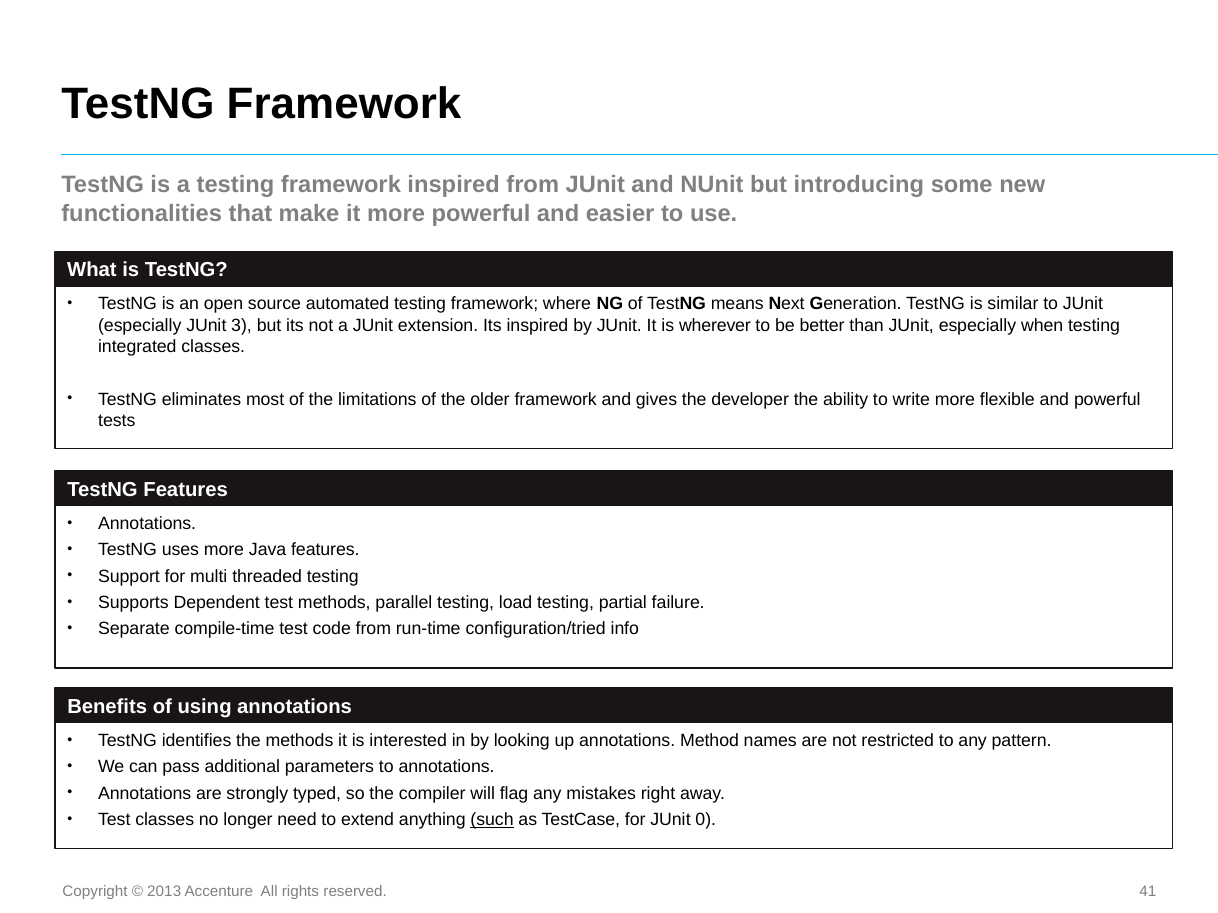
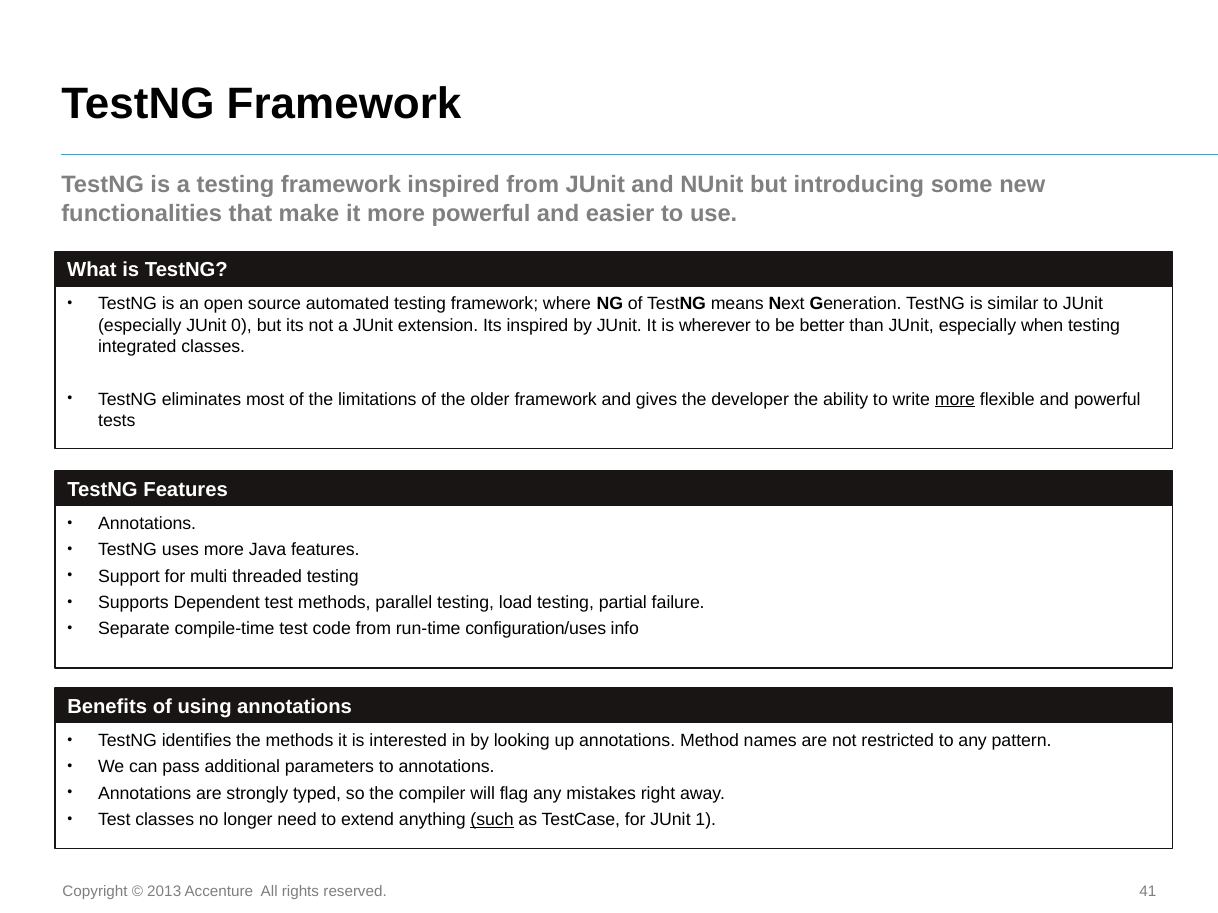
3: 3 -> 0 (242, 325)
more underline: none -> present (955, 399)
configuration/tried: configuration/tried -> configuration/uses (536, 629)
0: 0 -> 1 (706, 820)
